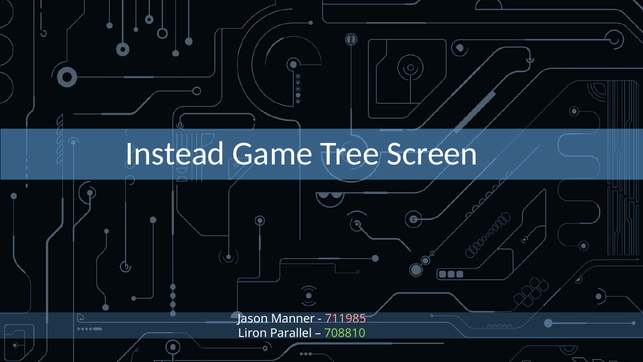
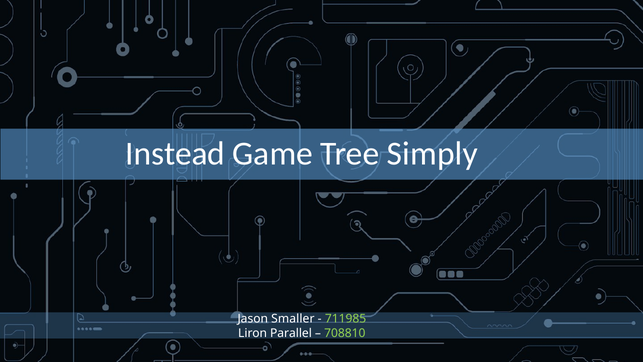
Screen: Screen -> Simply (432, 153)
Manner: Manner -> Smaller (293, 319)
711985 colour: pink -> light green (346, 319)
